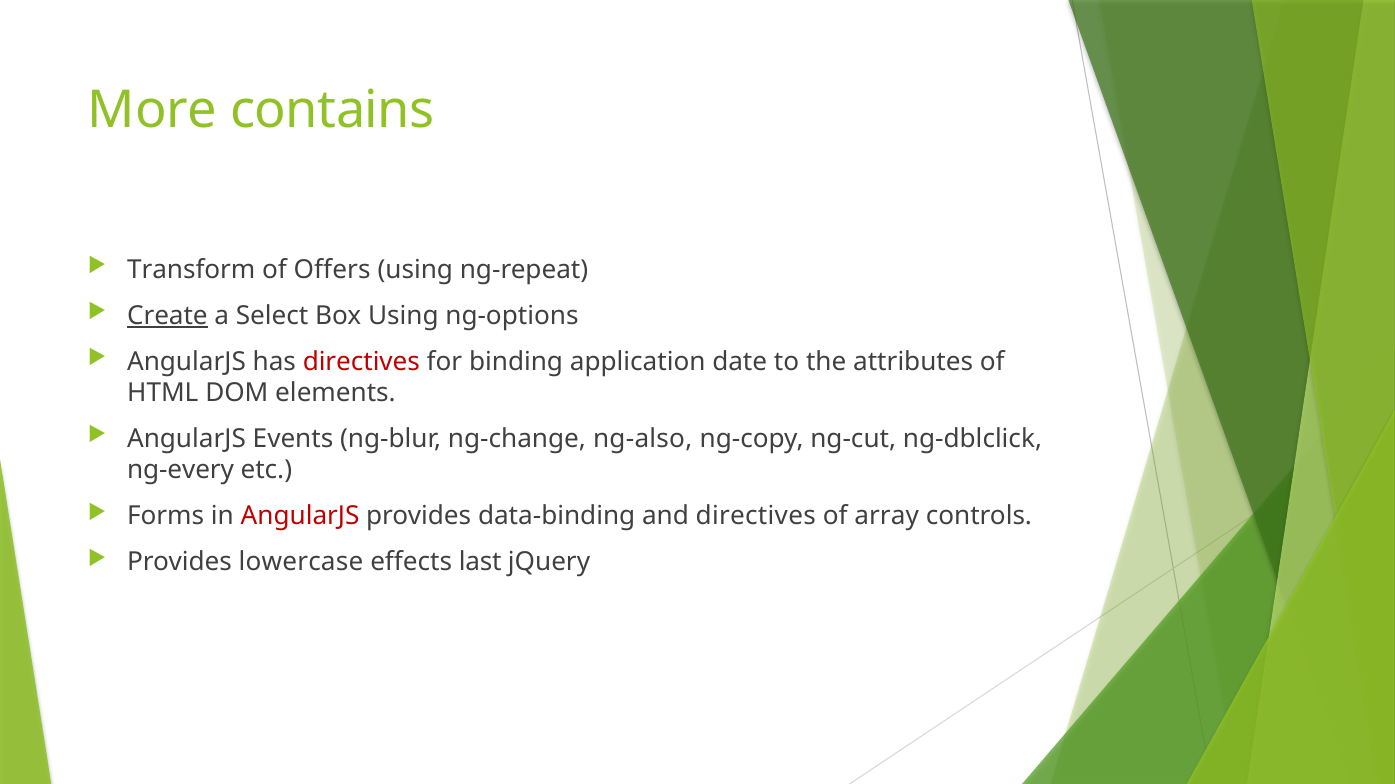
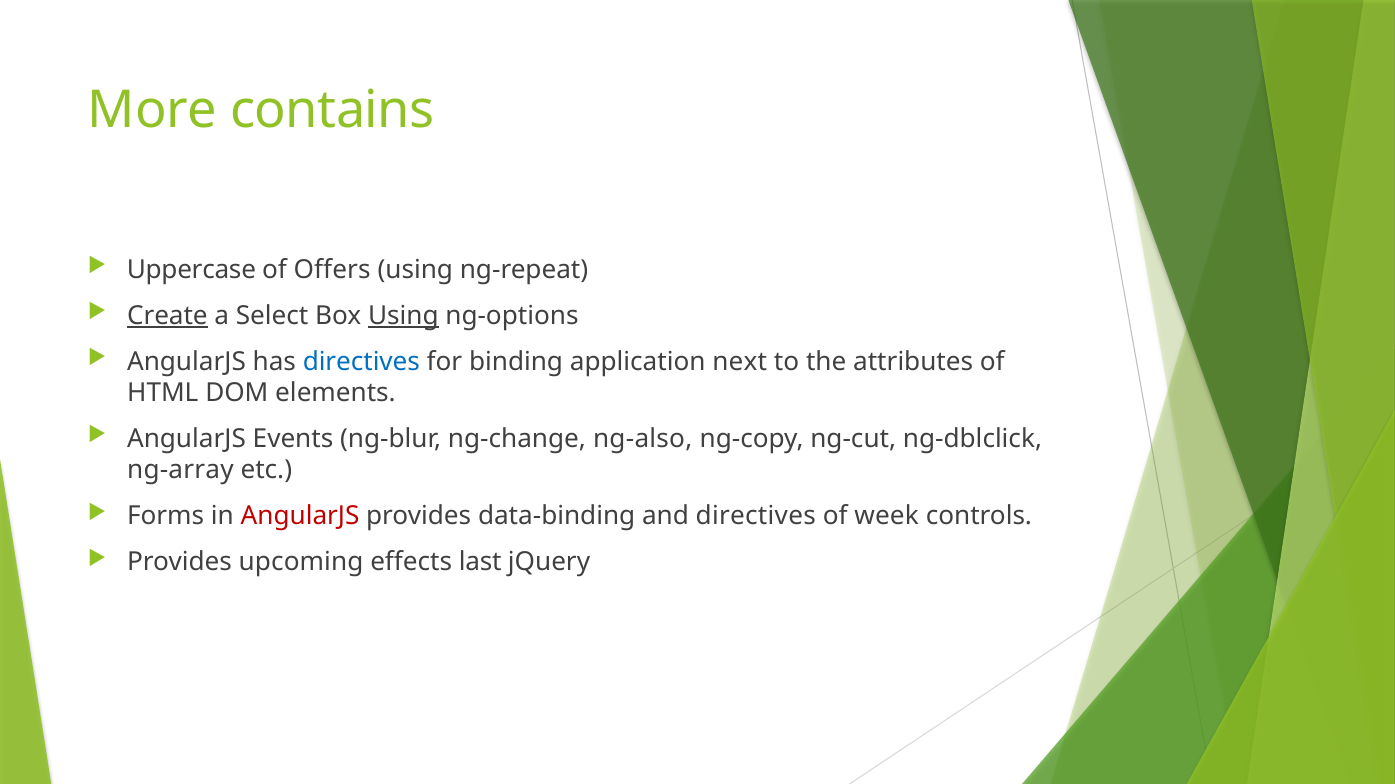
Transform: Transform -> Uppercase (191, 270)
Using underline: none -> present (403, 316)
directives colour: red -> blue (361, 362)
date: date -> next (740, 362)
ng-every: ng-every -> ng-array (180, 471)
array: array -> week (887, 516)
lowercase: lowercase -> upcoming (301, 562)
